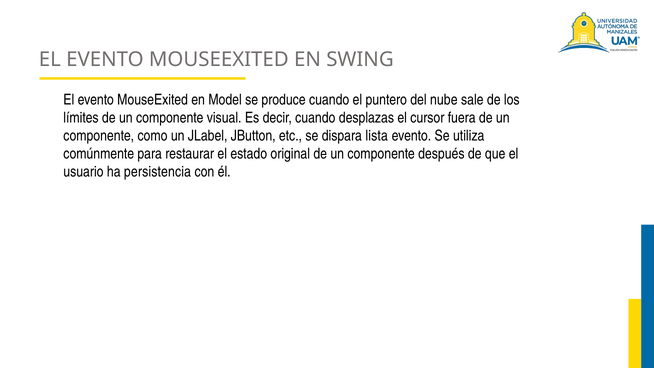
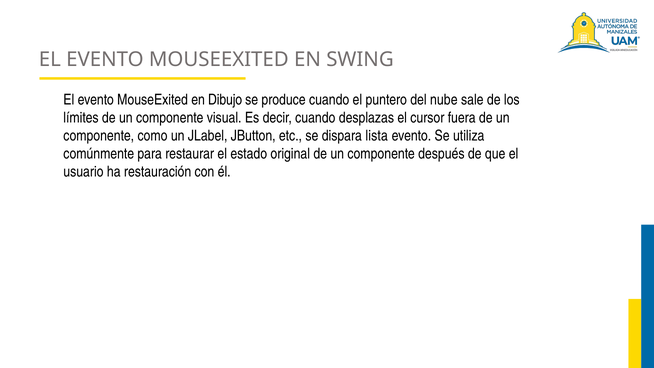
Model: Model -> Dibujo (225, 100)
persistencia: persistencia -> restauración (158, 172)
